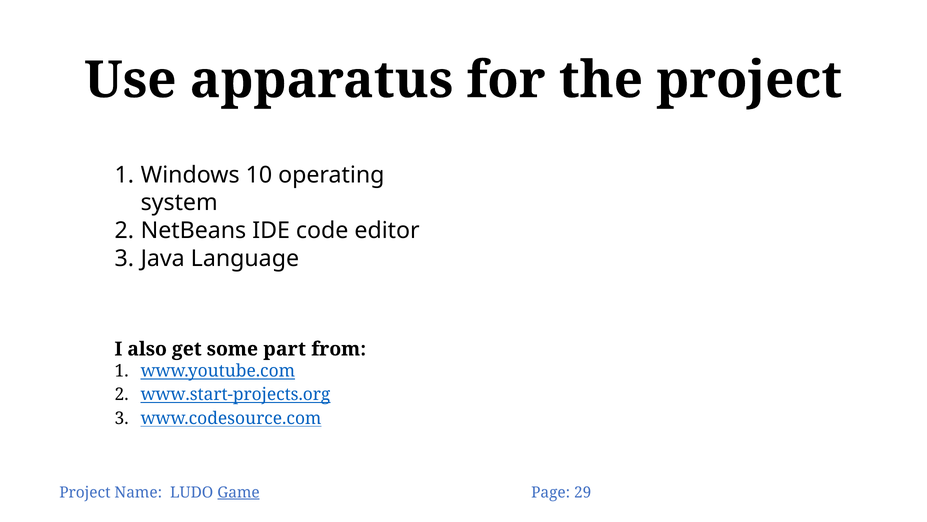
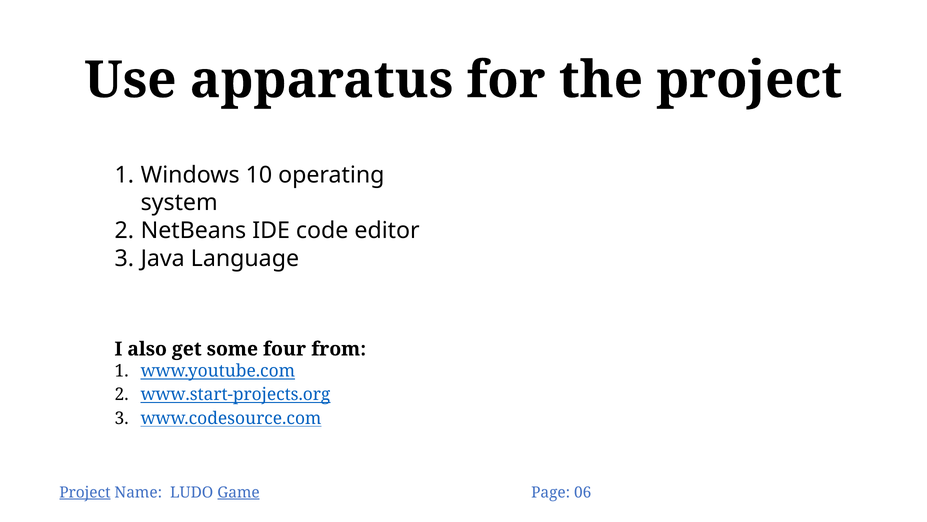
part: part -> four (285, 349)
Project underline: none -> present (85, 492)
29: 29 -> 06 (583, 492)
